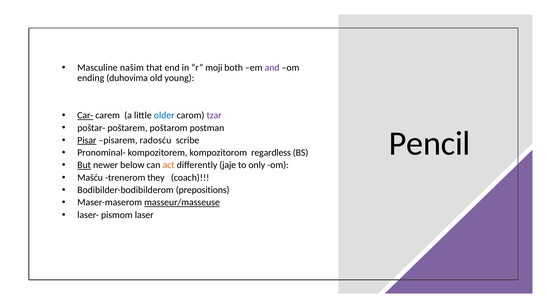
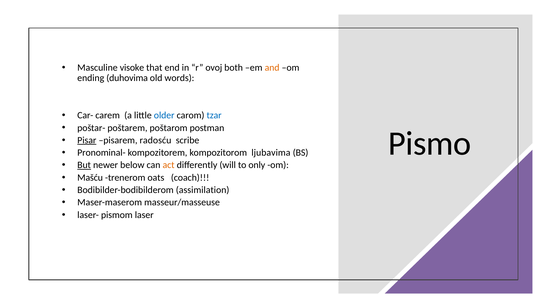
našim: našim -> visoke (132, 68)
moji: moji -> ovoj (214, 68)
and colour: purple -> orange (272, 68)
young: young -> words (179, 78)
Car- underline: present -> none (85, 115)
tzar colour: purple -> blue (214, 115)
Pencil: Pencil -> Pismo (430, 144)
regardless: regardless -> ljubavima (271, 153)
jaje: jaje -> will (228, 165)
they: they -> oats (156, 177)
prepositions: prepositions -> assimilation (203, 190)
masseur/masseuse underline: present -> none (182, 202)
